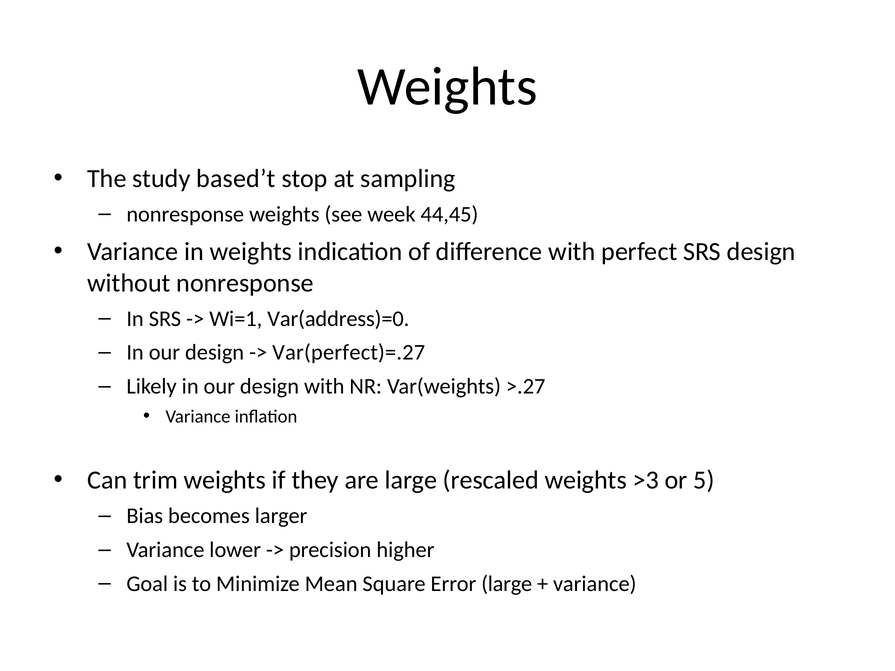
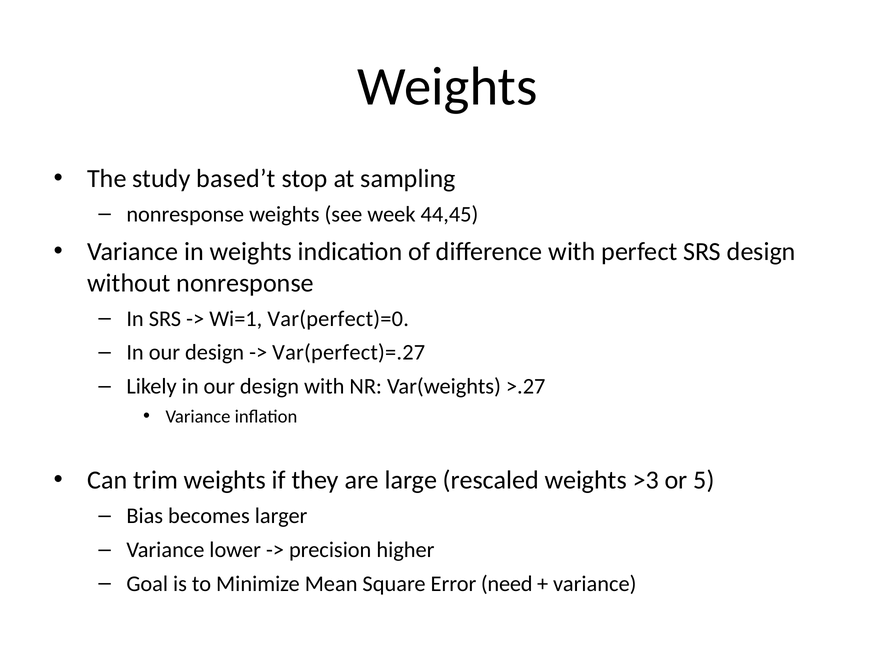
Var(address)=0: Var(address)=0 -> Var(perfect)=0 (338, 319)
Error large: large -> need (507, 584)
